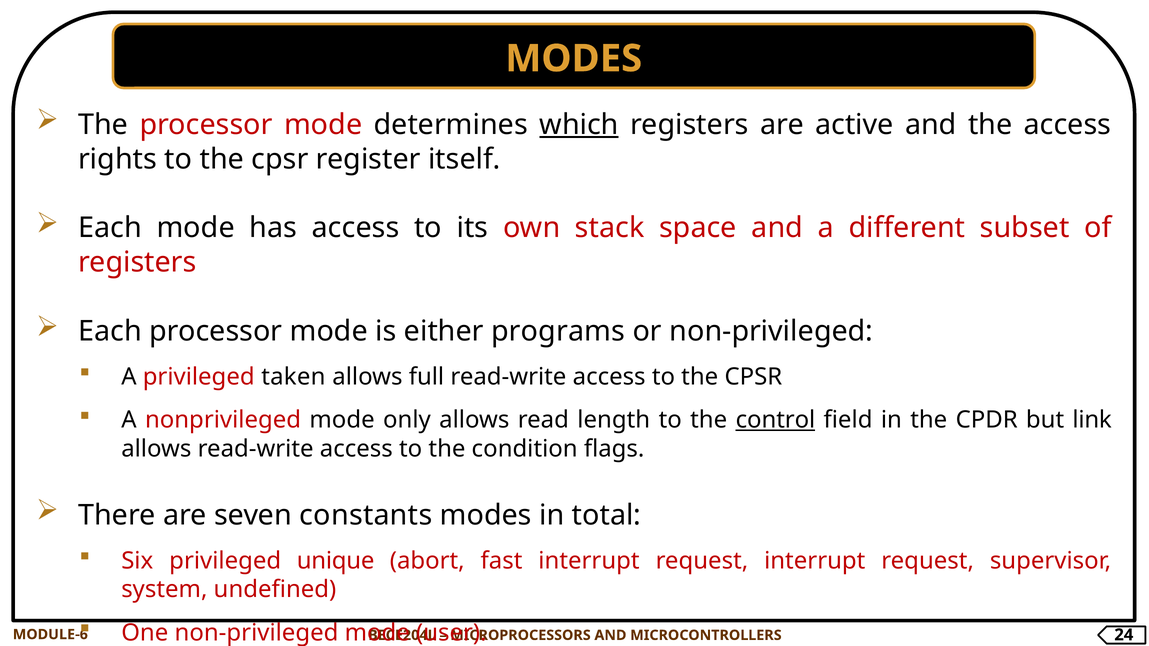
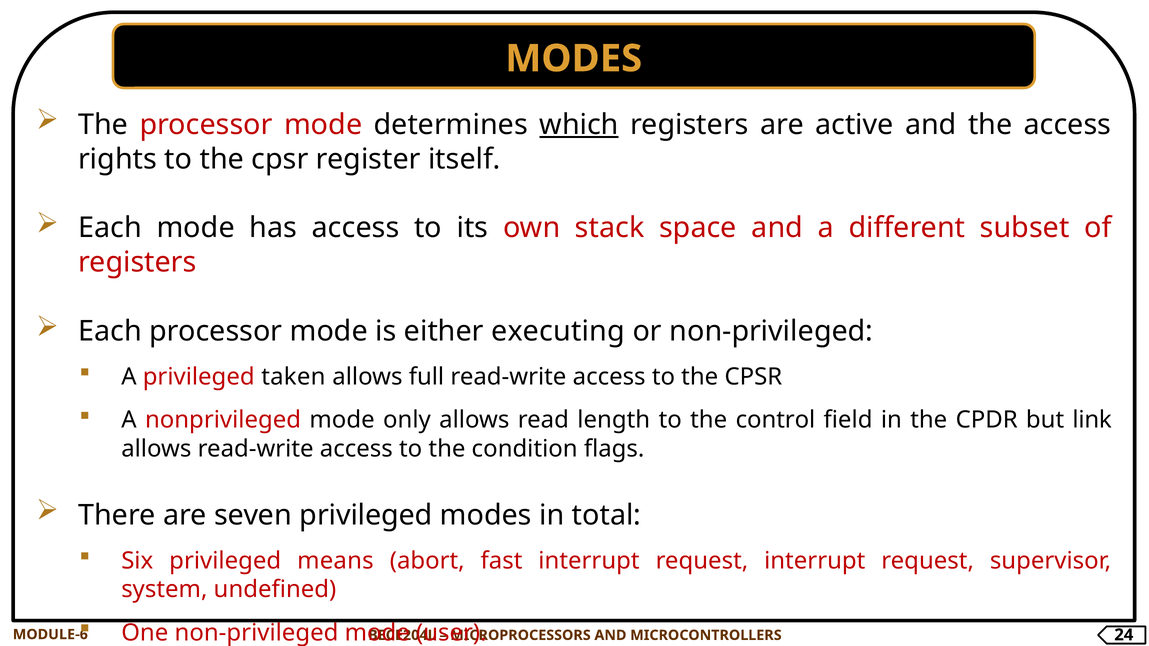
programs: programs -> executing (558, 331)
control underline: present -> none (775, 420)
seven constants: constants -> privileged (366, 515)
unique: unique -> means (335, 561)
